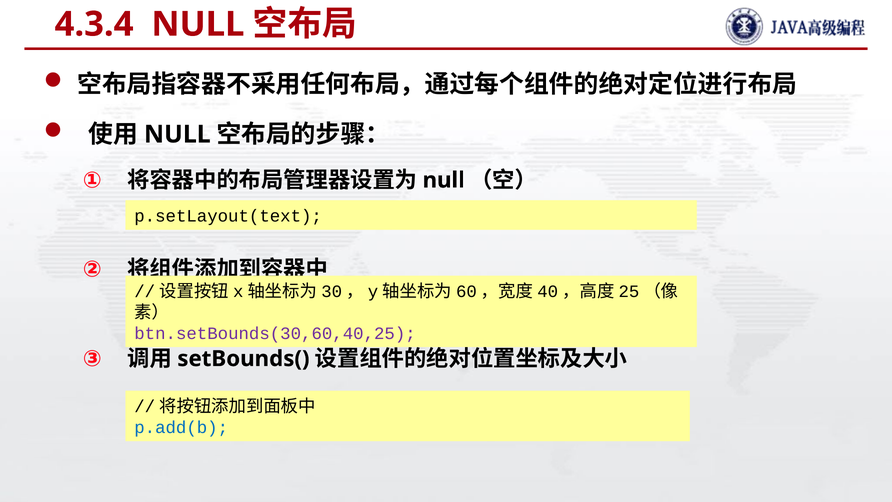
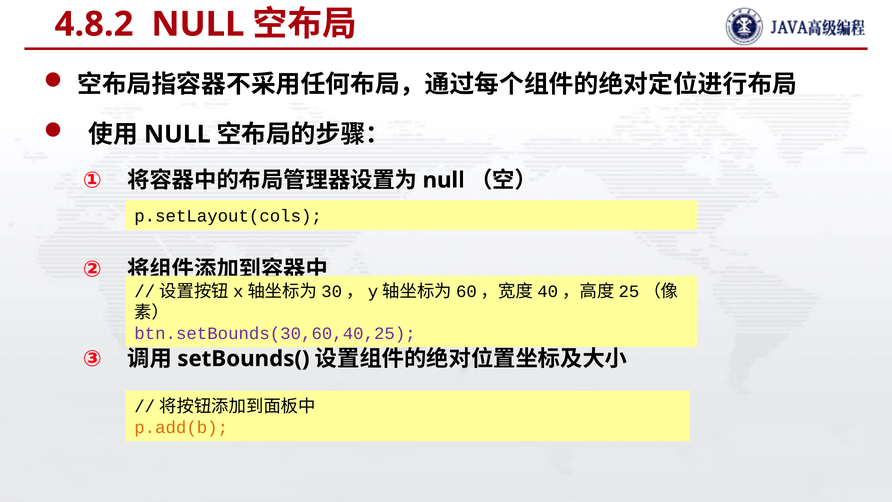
4.3.4: 4.3.4 -> 4.8.2 (94, 24)
p.setLayout(text: p.setLayout(text -> p.setLayout(cols (228, 216)
p.add(b colour: blue -> orange (181, 427)
